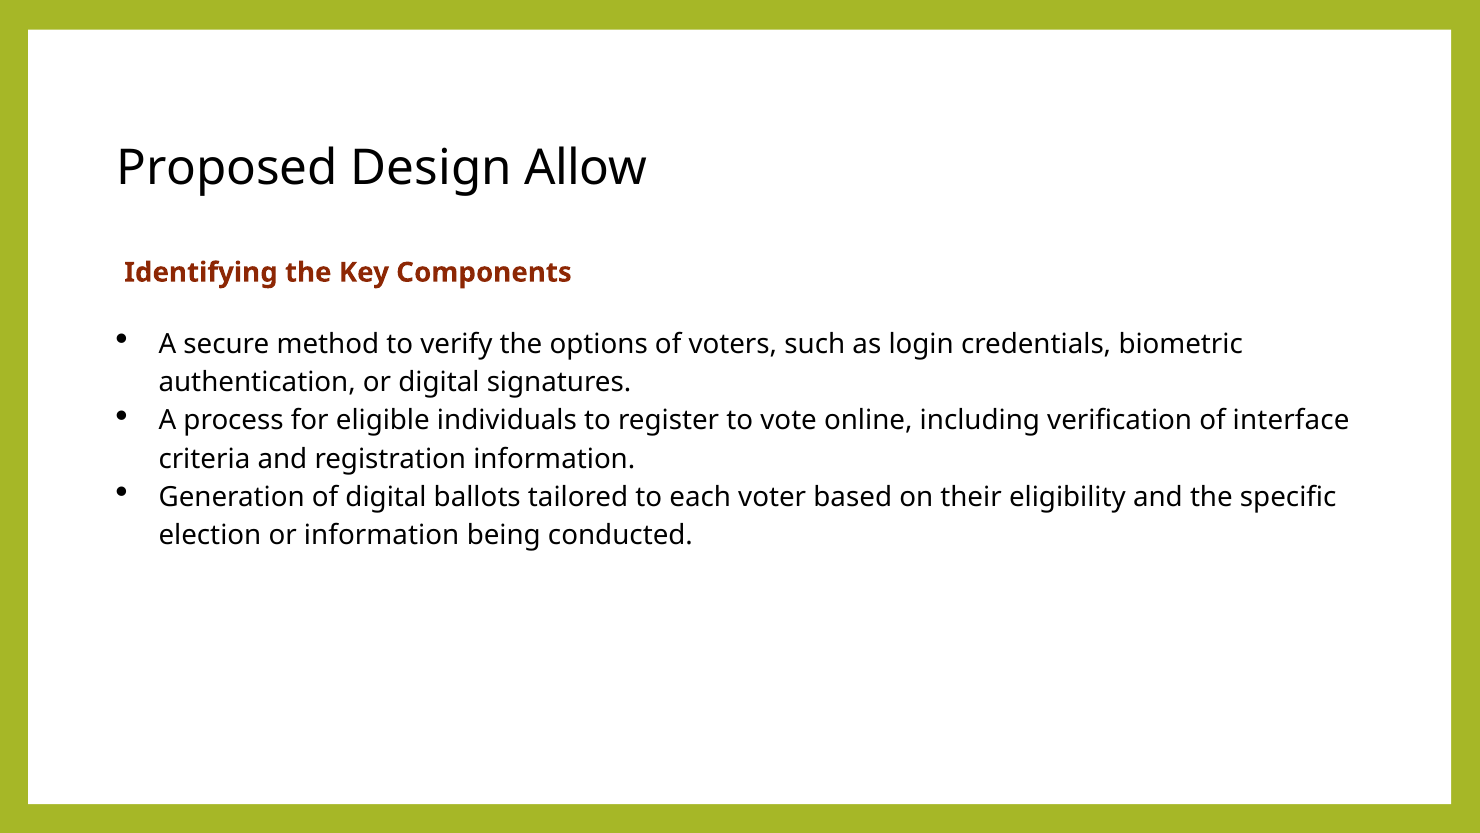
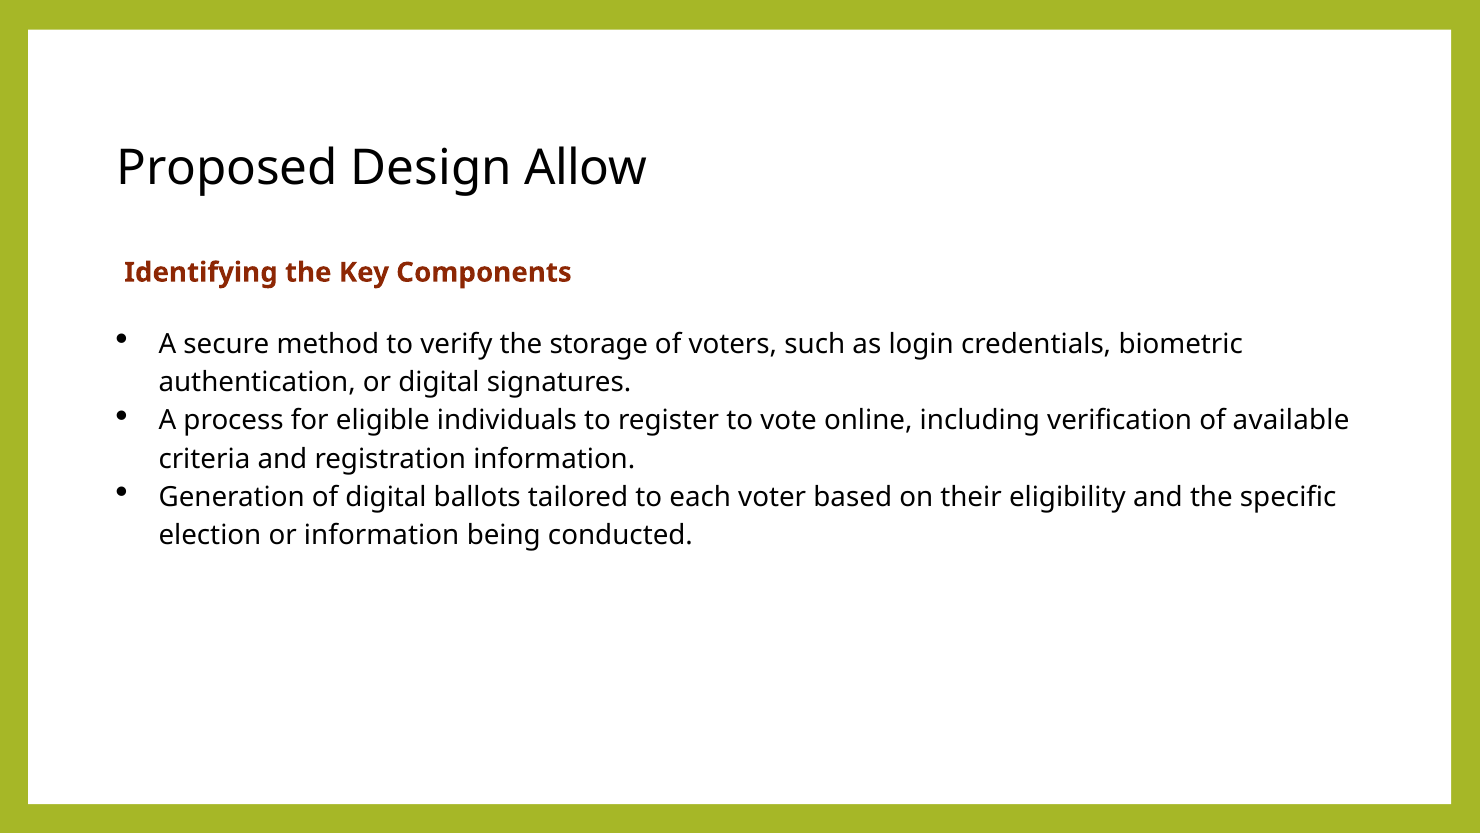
options: options -> storage (599, 344)
interface: interface -> available (1291, 420)
